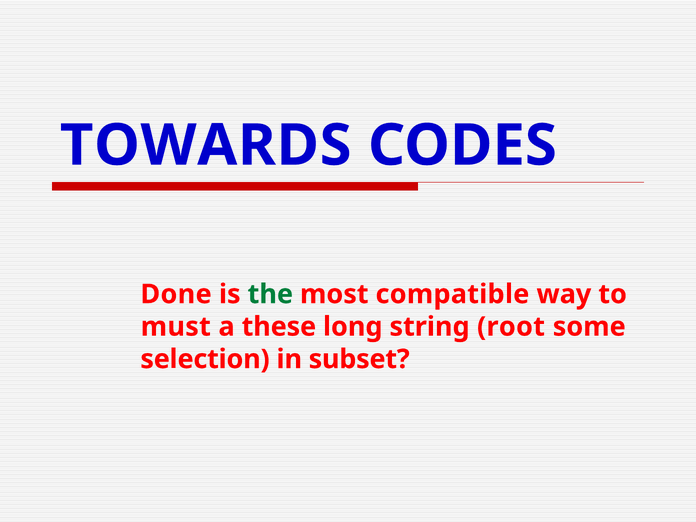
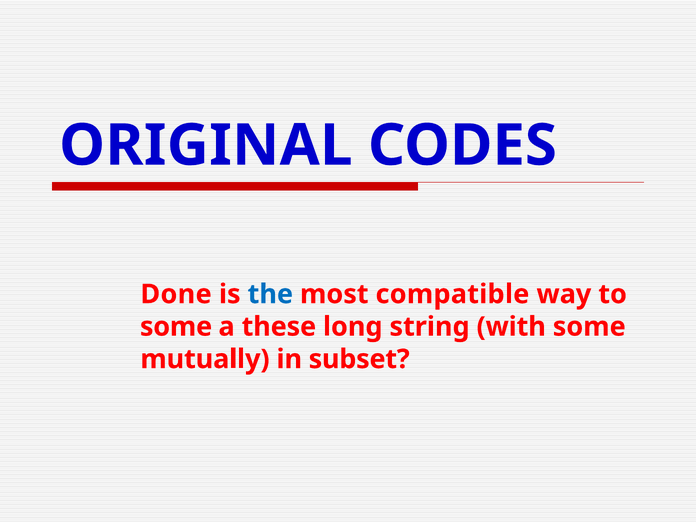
TOWARDS: TOWARDS -> ORIGINAL (206, 146)
the colour: green -> blue (270, 294)
must: must -> some (176, 327)
root: root -> with (511, 327)
selection: selection -> mutually (205, 359)
